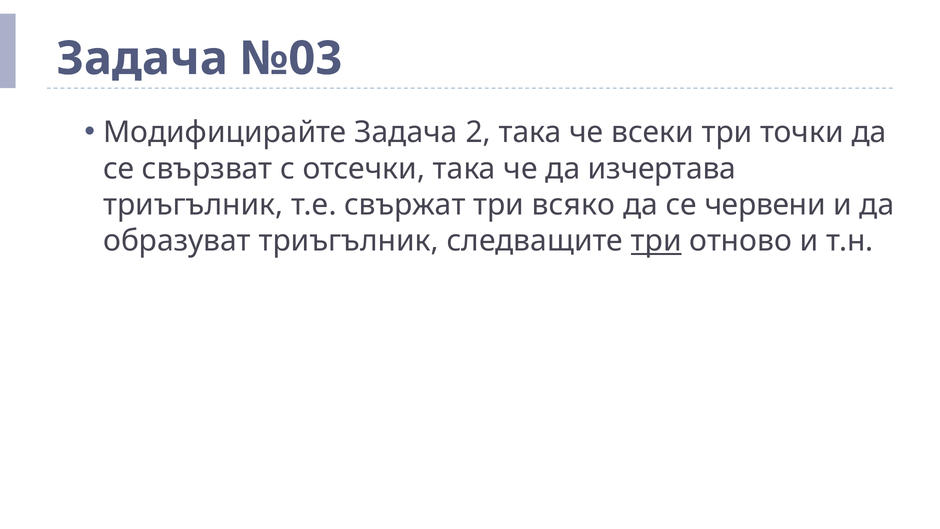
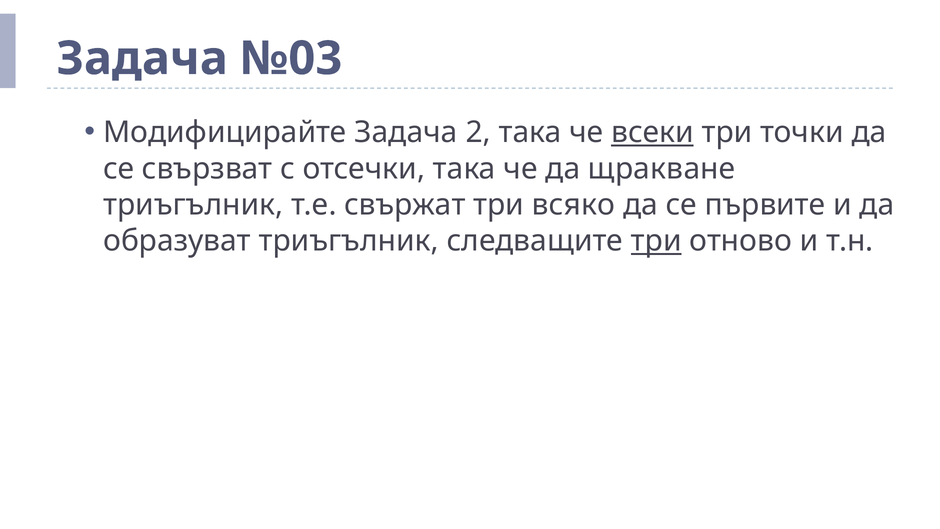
всеки underline: none -> present (652, 133)
изчертава: изчертава -> щракване (662, 169)
червени: червени -> първите (765, 205)
